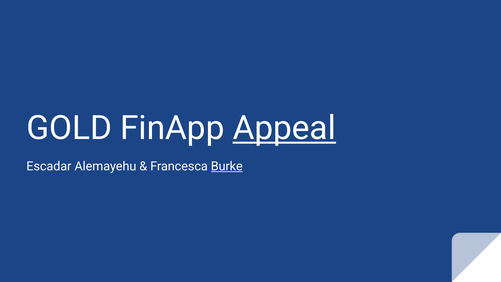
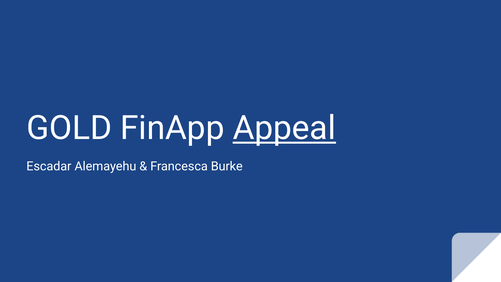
Burke underline: present -> none (227, 166)
